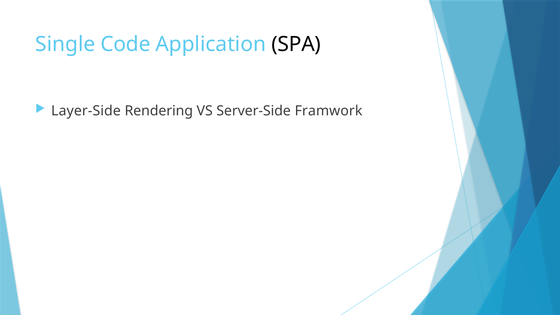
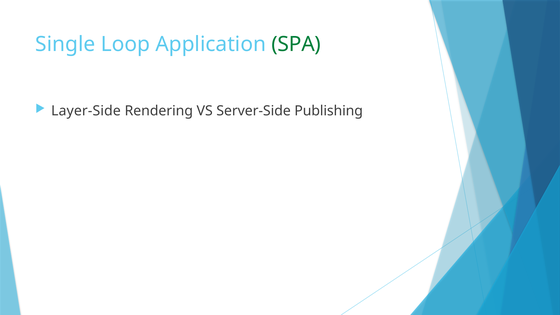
Code: Code -> Loop (125, 44)
SPA colour: black -> green (296, 44)
Framwork: Framwork -> Publishing (329, 111)
